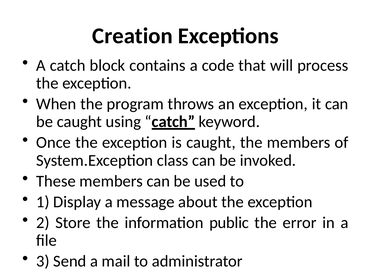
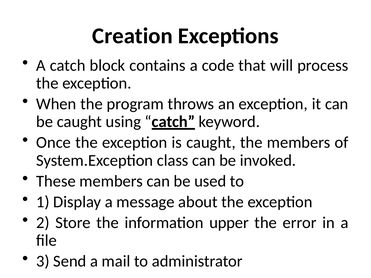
public: public -> upper (229, 223)
